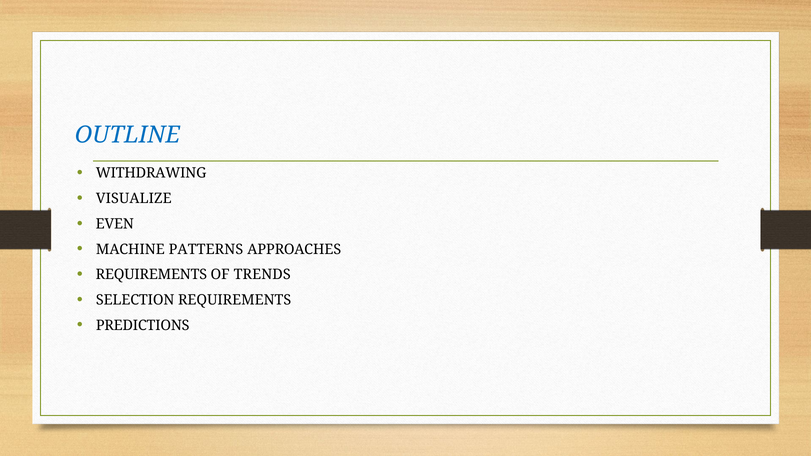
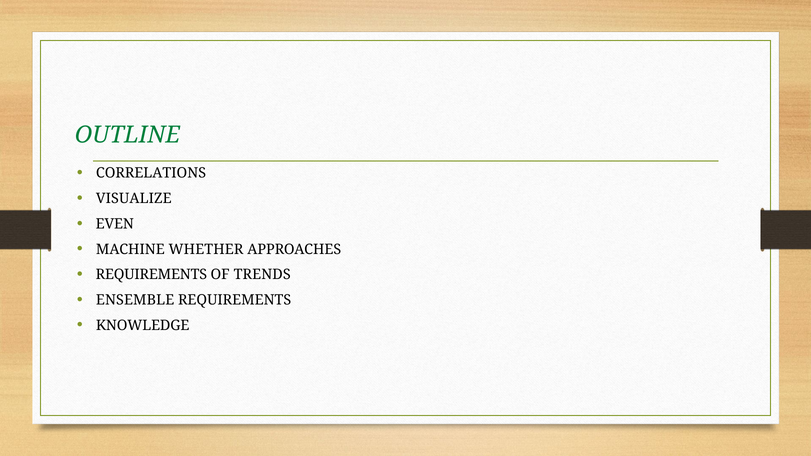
OUTLINE colour: blue -> green (127, 135)
WITHDRAWING: WITHDRAWING -> CORRELATIONS (151, 173)
PATTERNS: PATTERNS -> WHETHER (206, 249)
SELECTION: SELECTION -> ENSEMBLE (135, 300)
PREDICTIONS: PREDICTIONS -> KNOWLEDGE (143, 325)
